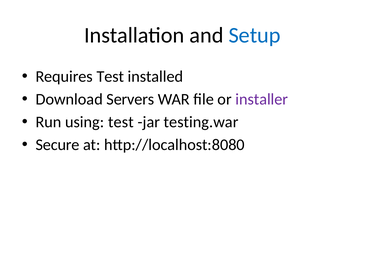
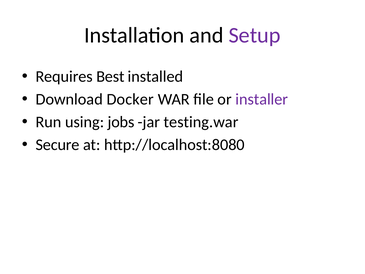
Setup colour: blue -> purple (255, 35)
Requires Test: Test -> Best (110, 77)
Servers: Servers -> Docker (130, 99)
using test: test -> jobs (121, 122)
